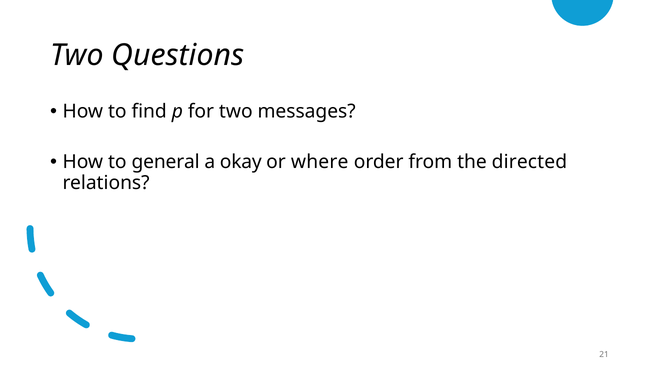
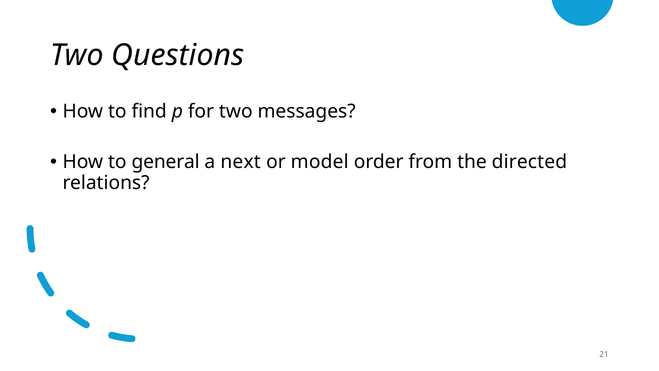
okay: okay -> next (241, 162)
where: where -> model (320, 162)
